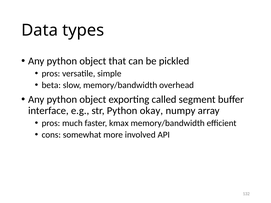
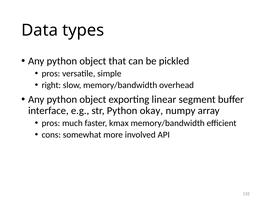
beta: beta -> right (51, 85)
called: called -> linear (164, 99)
